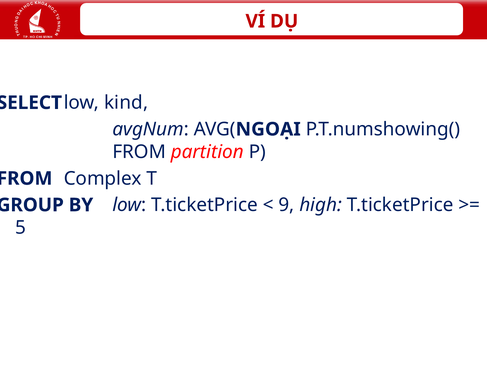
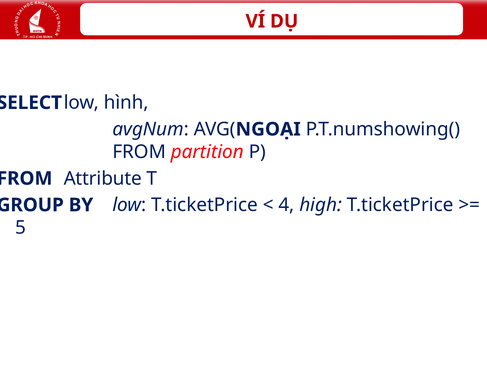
kind: kind -> hình (126, 103)
Complex: Complex -> Attribute (103, 179)
9: 9 -> 4 (286, 205)
